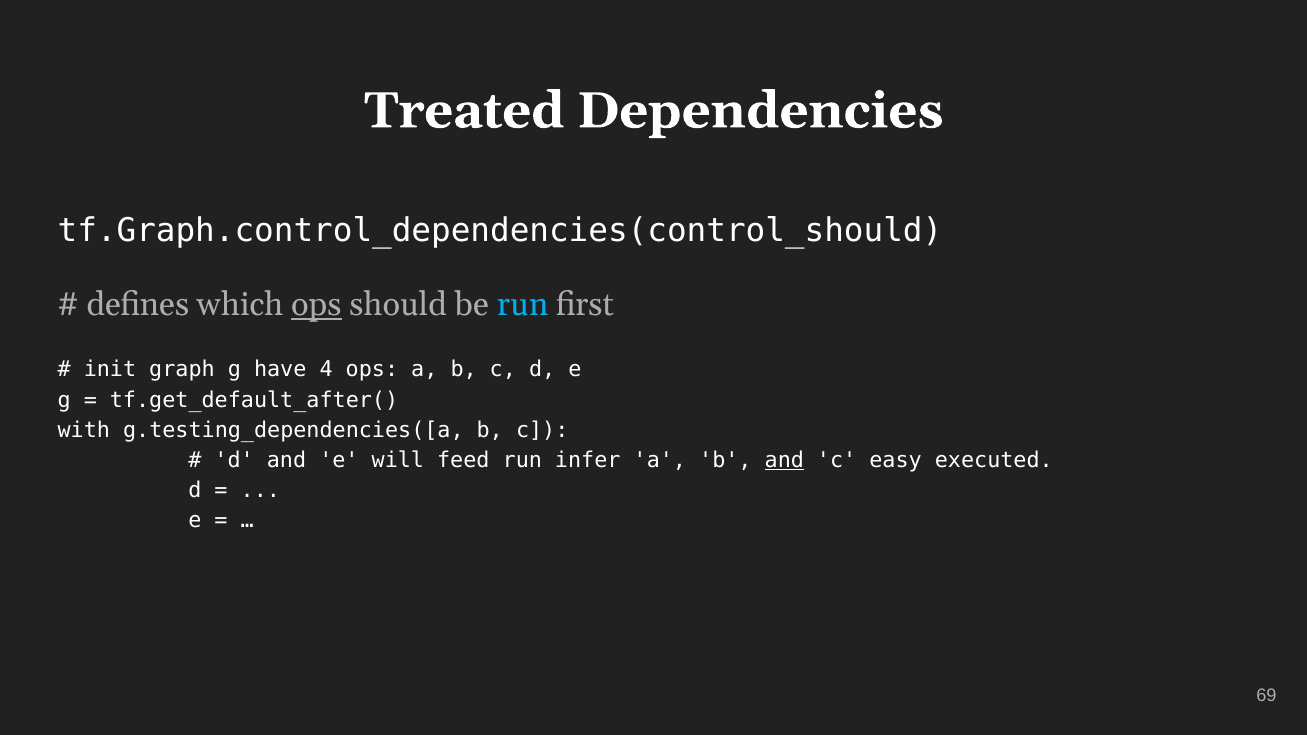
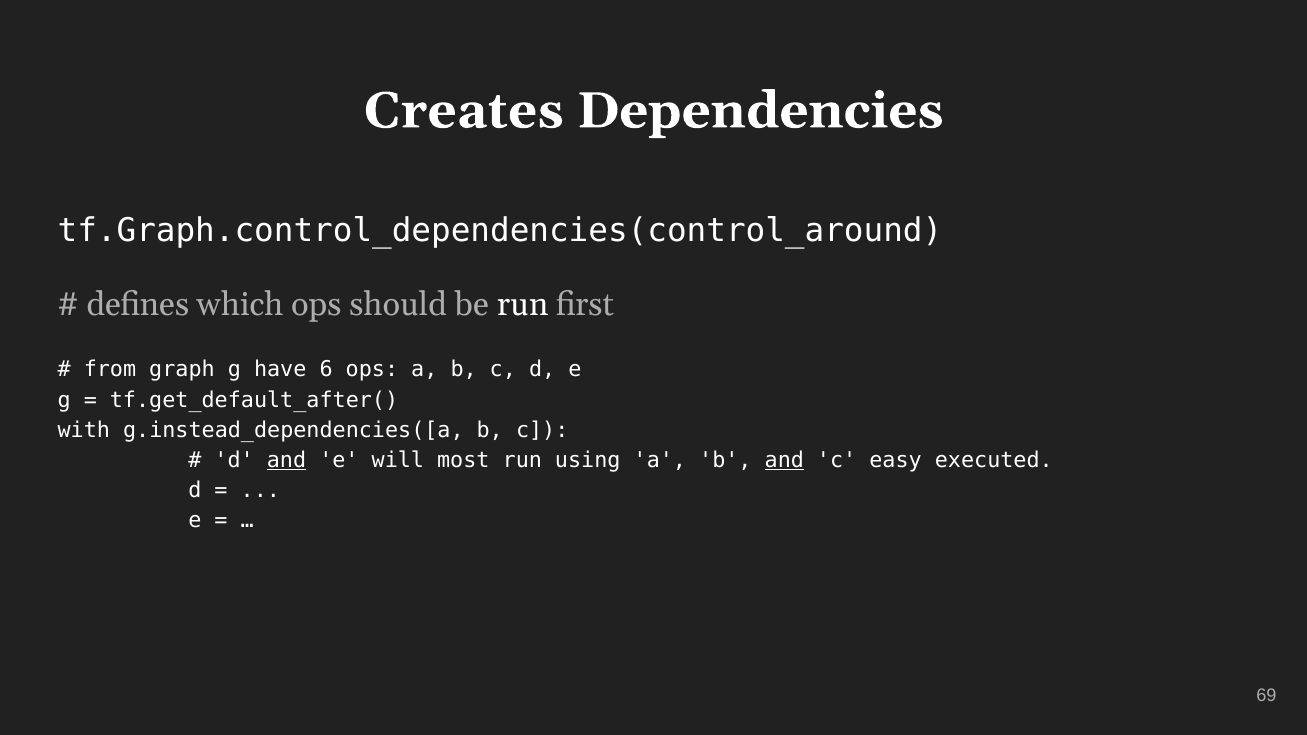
Treated: Treated -> Creates (464, 111)
tf.Graph.control_dependencies(control_should: tf.Graph.control_dependencies(control_should -> tf.Graph.control_dependencies(control_around (500, 231)
ops underline: present -> none (316, 305)
run colour: light blue -> white (523, 305)
init: init -> from (110, 370)
4: 4 -> 6 (326, 370)
g.testing_dependencies([a: g.testing_dependencies([a -> g.instead_dependencies([a (293, 430)
and underline: none -> present (286, 460)
feed: feed -> most (463, 460)
infer: infer -> using (588, 460)
